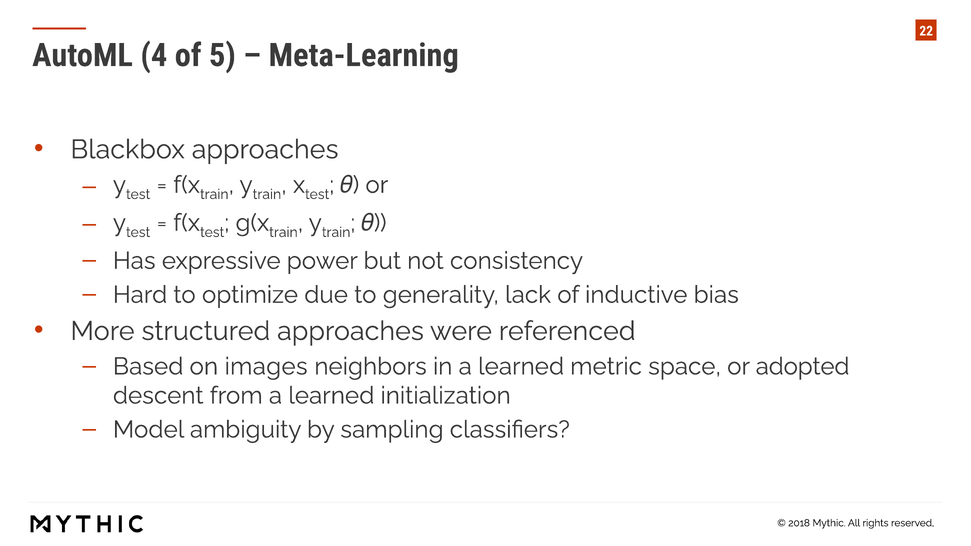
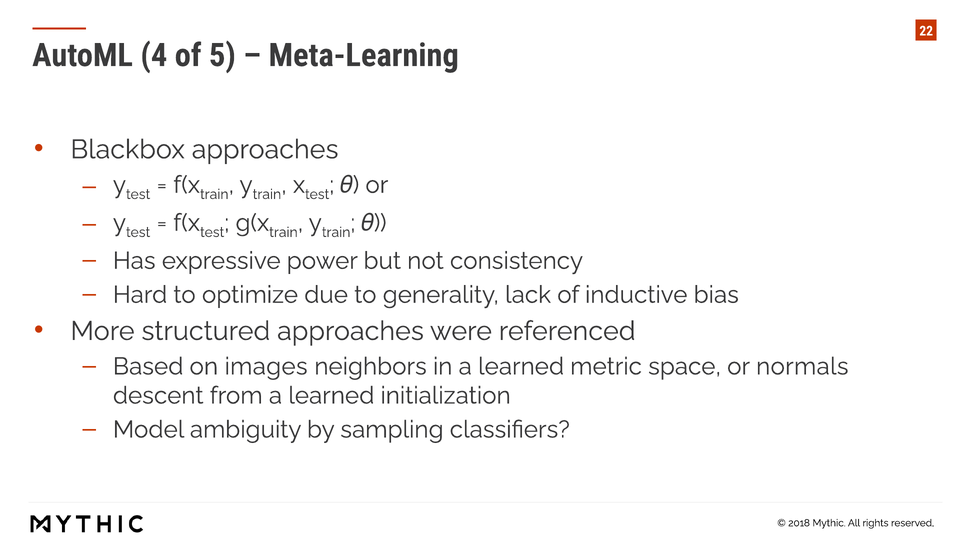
adopted: adopted -> normals (802, 367)
